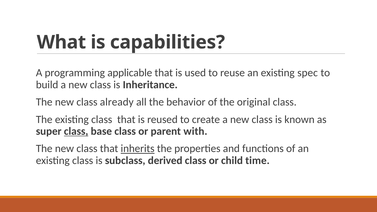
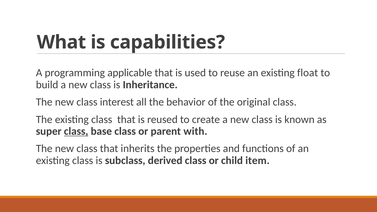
spec: spec -> float (308, 73)
already: already -> interest (117, 102)
inherits underline: present -> none (138, 149)
time: time -> item (257, 160)
